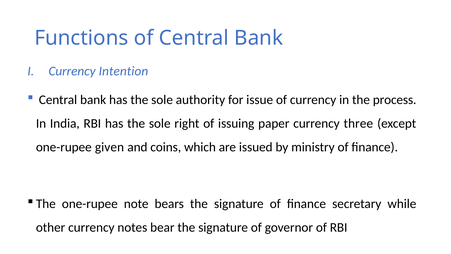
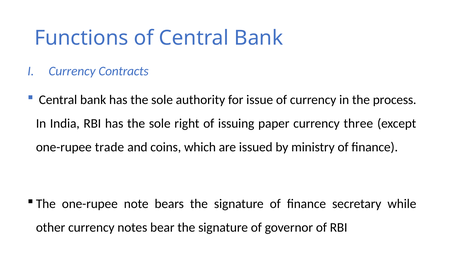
Intention: Intention -> Contracts (124, 71)
given: given -> trade (109, 147)
